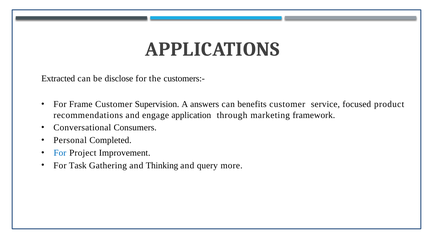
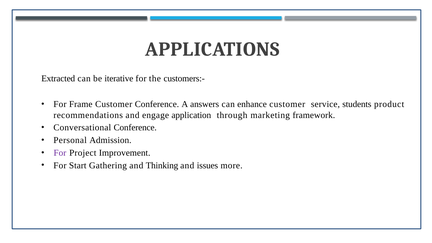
disclose: disclose -> iterative (119, 78)
Customer Supervision: Supervision -> Conference (157, 104)
benefits: benefits -> enhance (252, 104)
focused: focused -> students (357, 104)
Conversational Consumers: Consumers -> Conference (135, 128)
Completed: Completed -> Admission (110, 140)
For colour: blue -> purple (60, 153)
Task: Task -> Start (78, 165)
query: query -> issues (207, 165)
